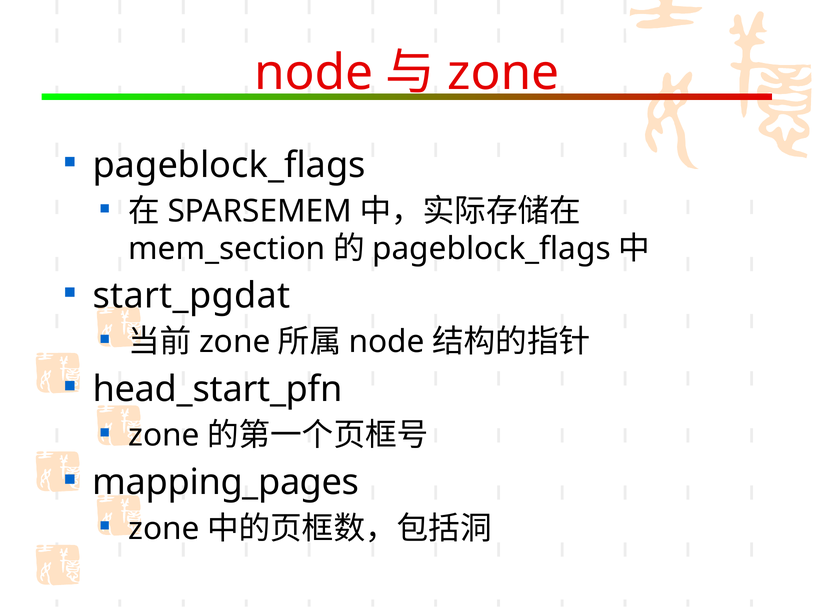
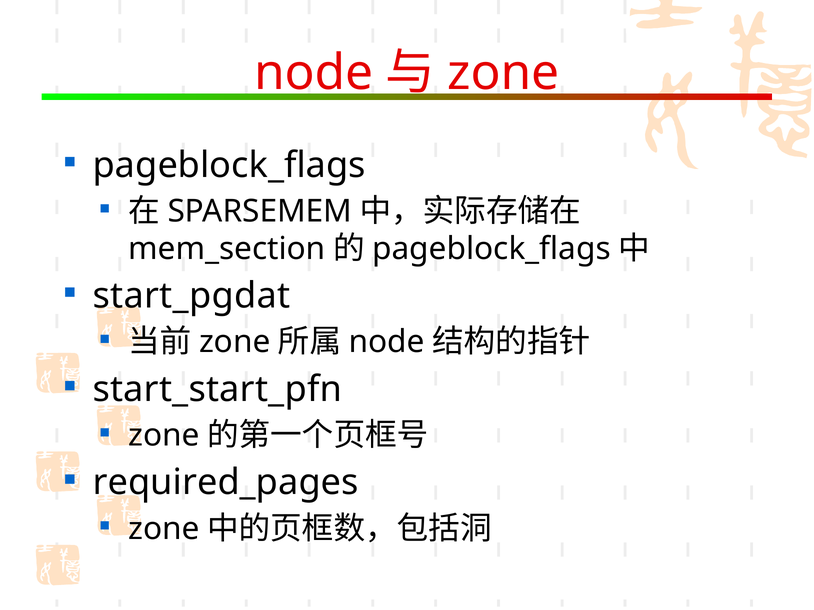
head_start_pfn: head_start_pfn -> start_start_pfn (217, 390)
mapping_pages: mapping_pages -> required_pages (226, 483)
